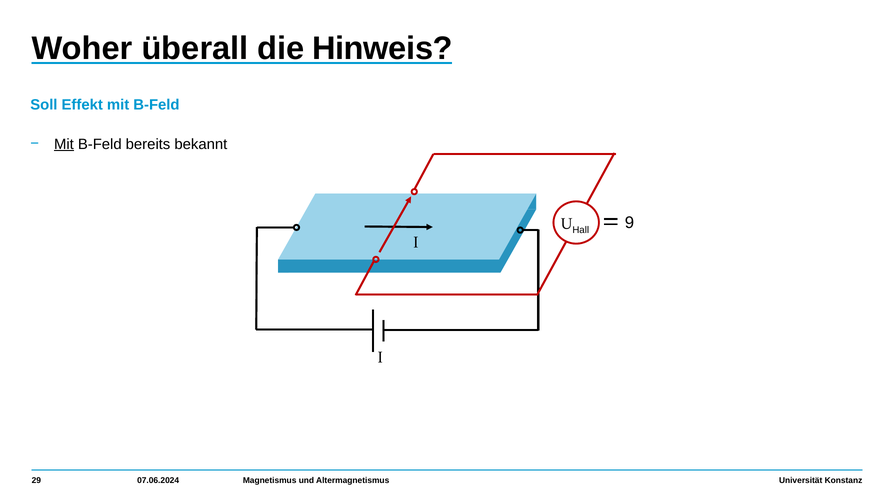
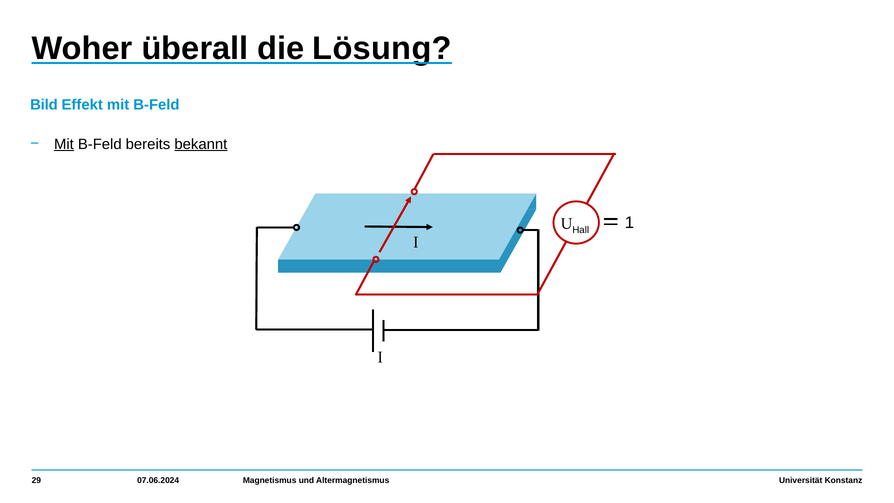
Hinweis: Hinweis -> Lösung (382, 49)
Soll: Soll -> Bild (44, 105)
bekannt underline: none -> present (201, 144)
9: 9 -> 1 (629, 223)
